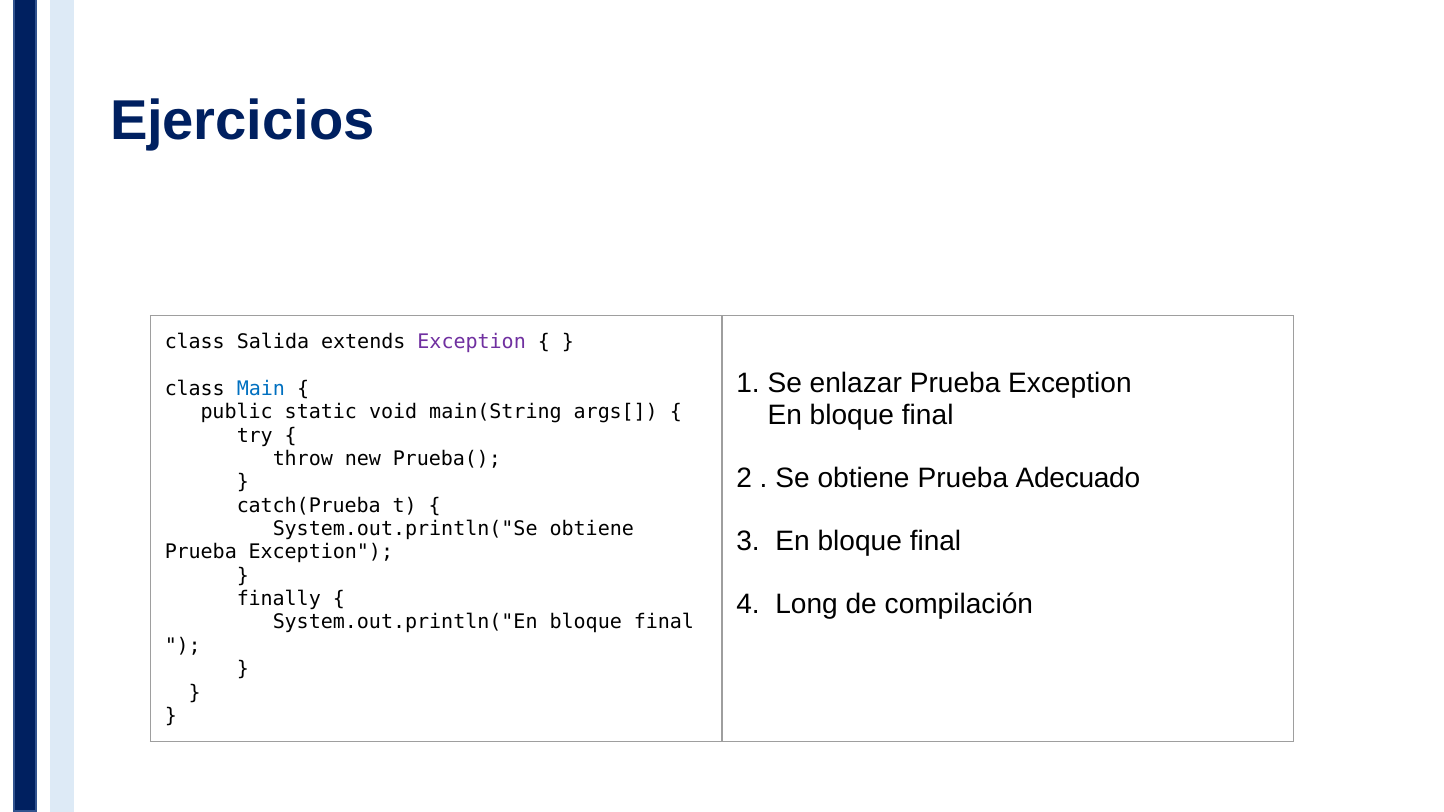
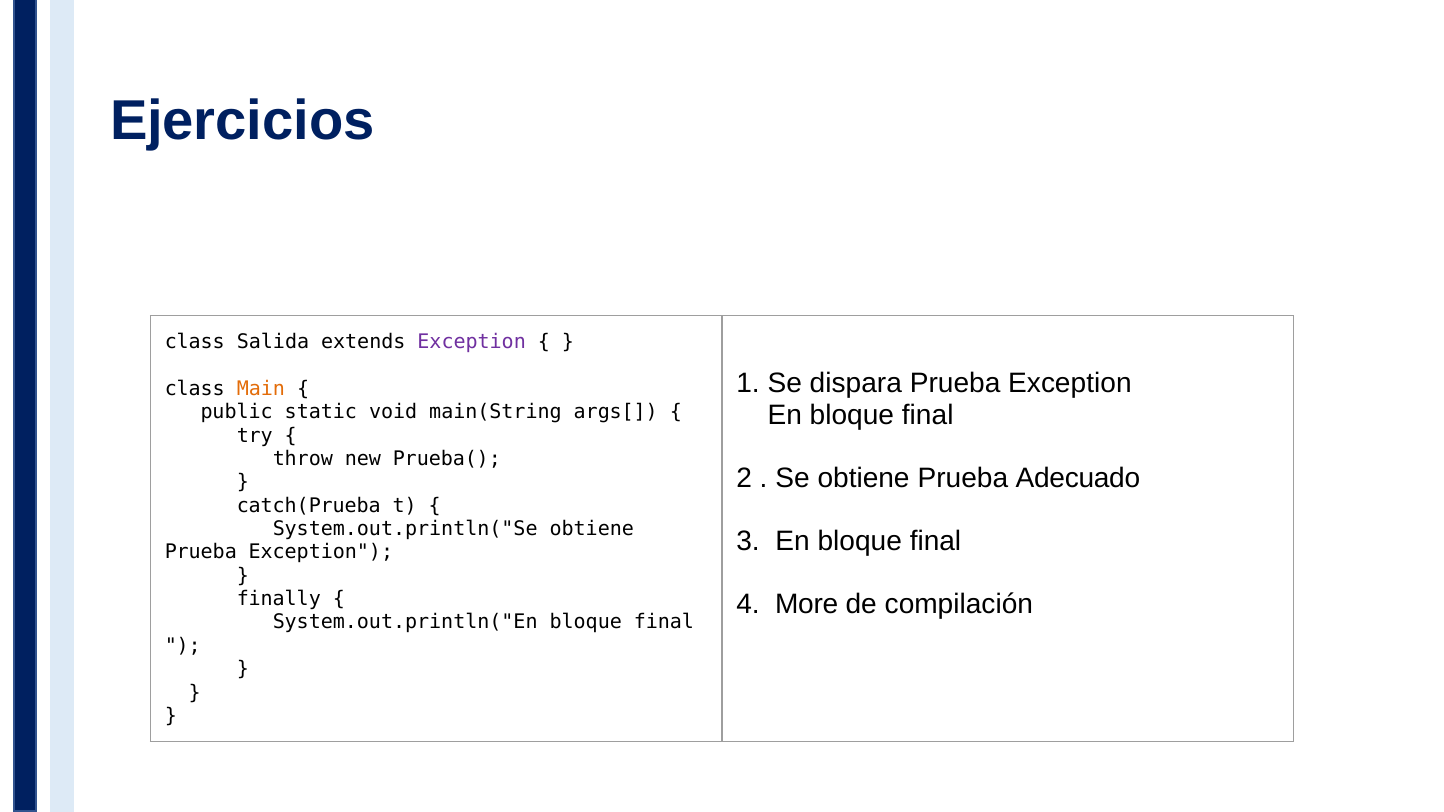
enlazar: enlazar -> dispara (856, 384)
Main colour: blue -> orange (261, 389)
Long: Long -> More (807, 605)
